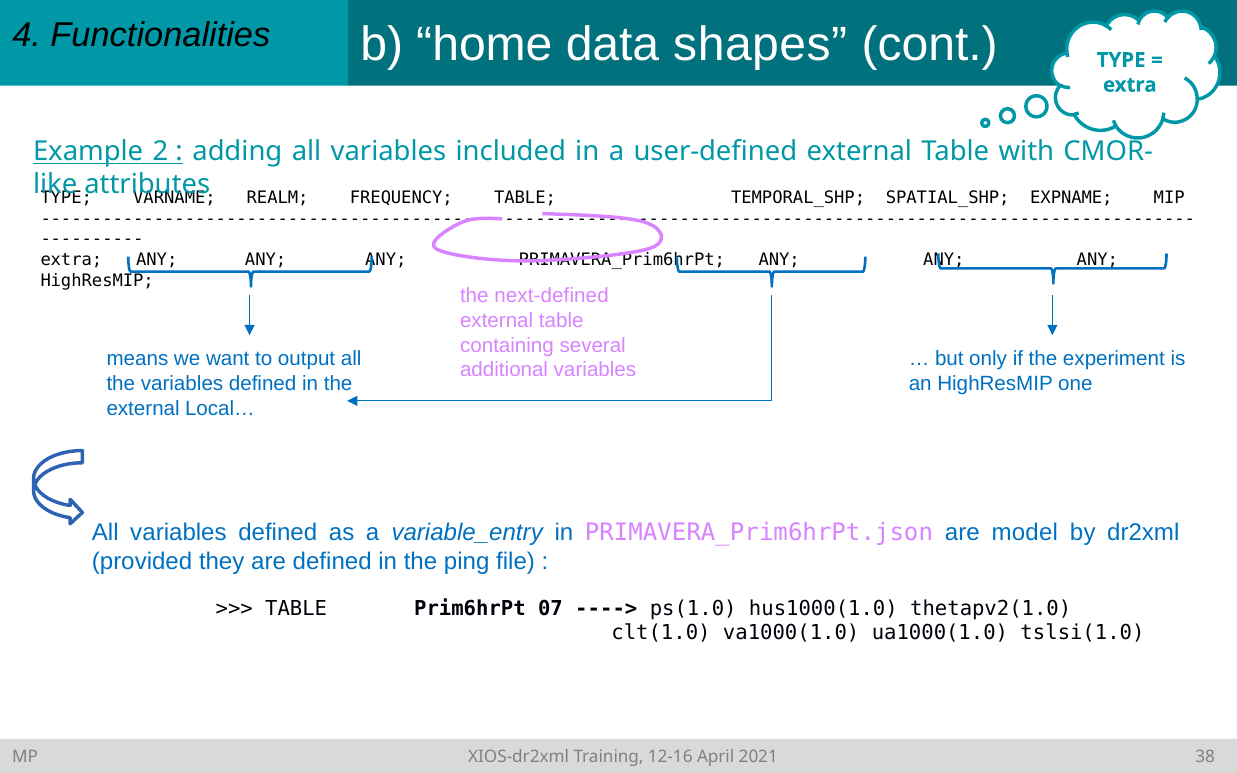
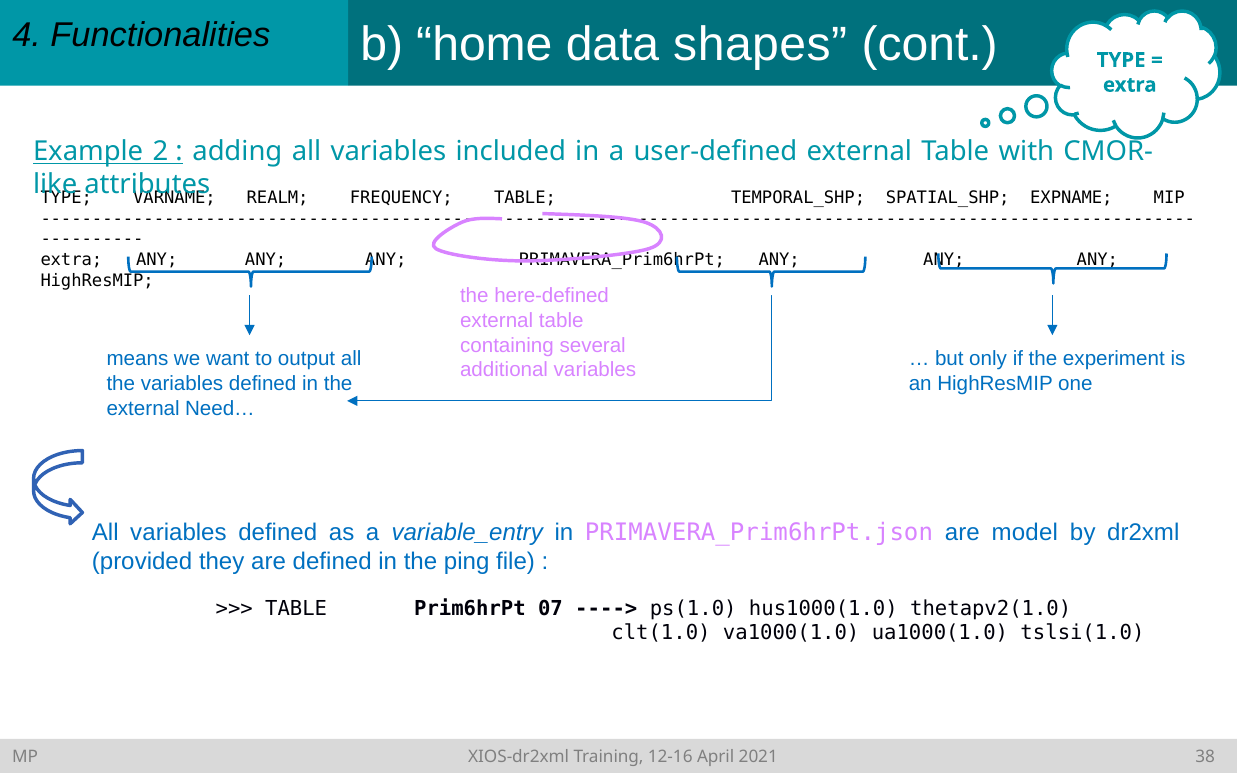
next-defined: next-defined -> here-defined (552, 296)
Local…: Local… -> Need… (220, 408)
